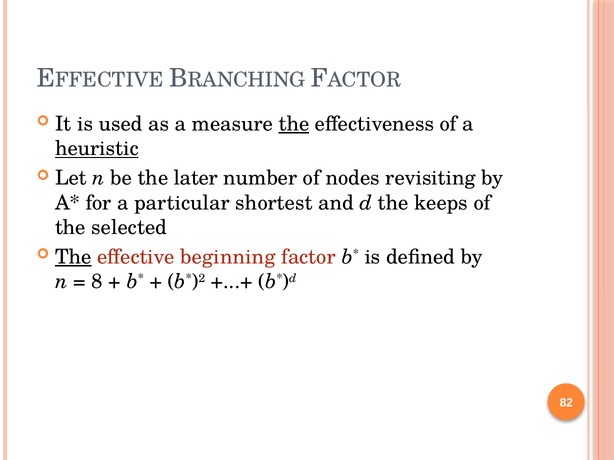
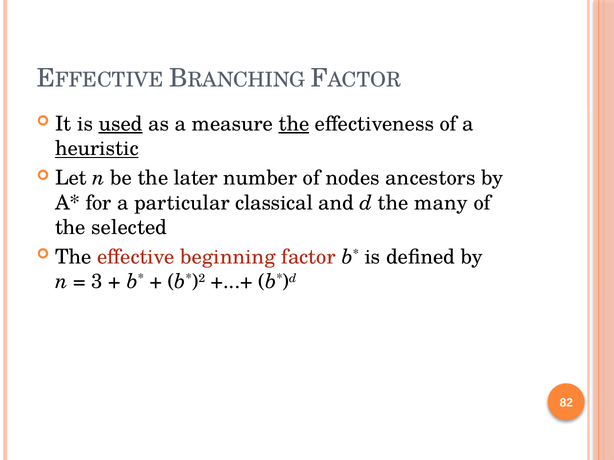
used underline: none -> present (121, 124)
revisiting: revisiting -> ancestors (431, 178)
shortest: shortest -> classical (274, 203)
keeps: keeps -> many (441, 203)
The underline: present -> none (73, 257)
8: 8 -> 3 (97, 282)
